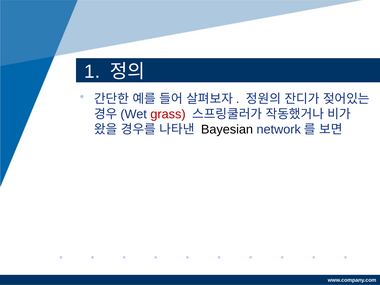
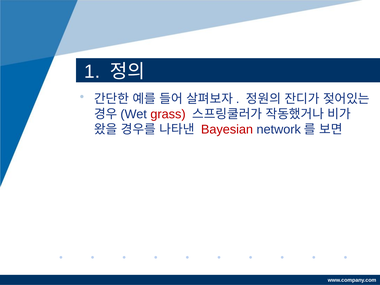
Bayesian colour: black -> red (227, 129)
